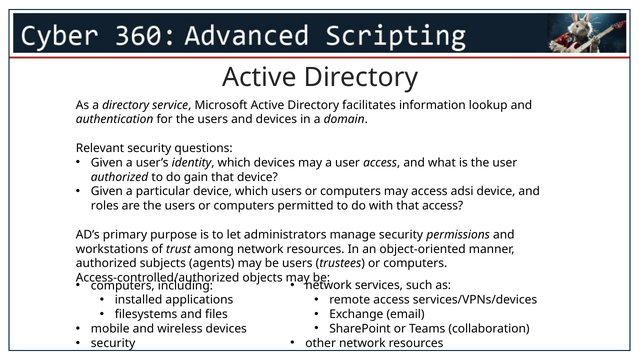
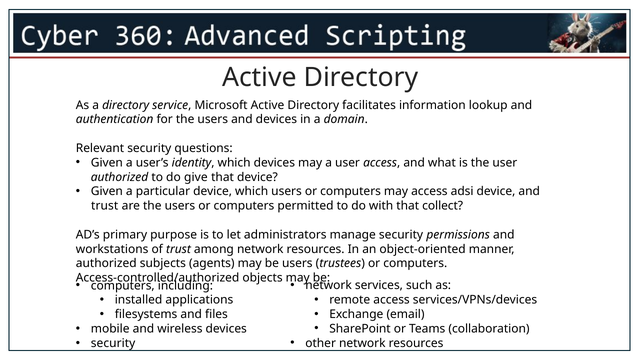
gain: gain -> give (196, 177)
roles: roles -> trust (105, 206)
that access: access -> collect (443, 206)
